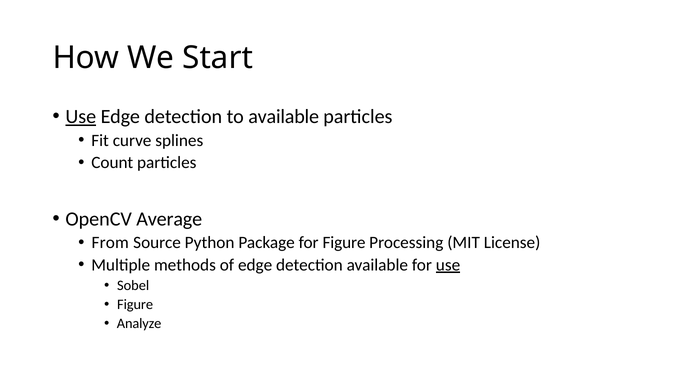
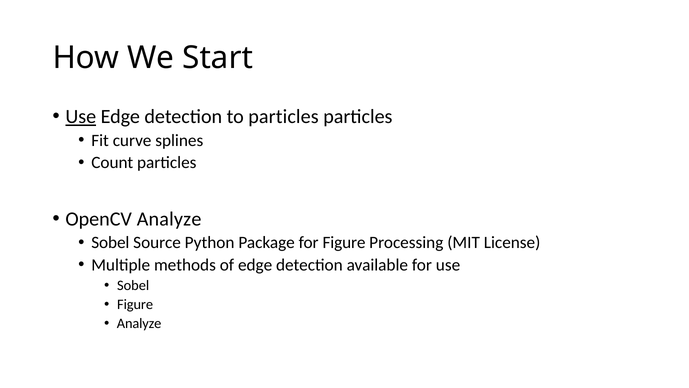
to available: available -> particles (283, 116)
OpenCV Average: Average -> Analyze (169, 219)
From: From -> Sobel (110, 242)
use underline: present -> none (448, 265)
